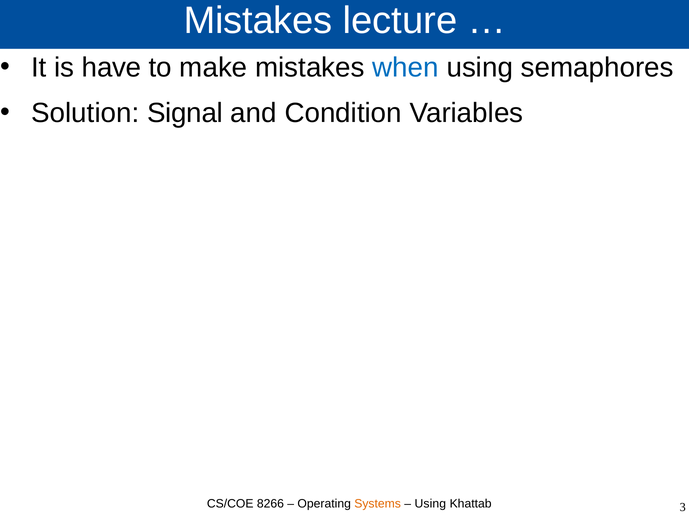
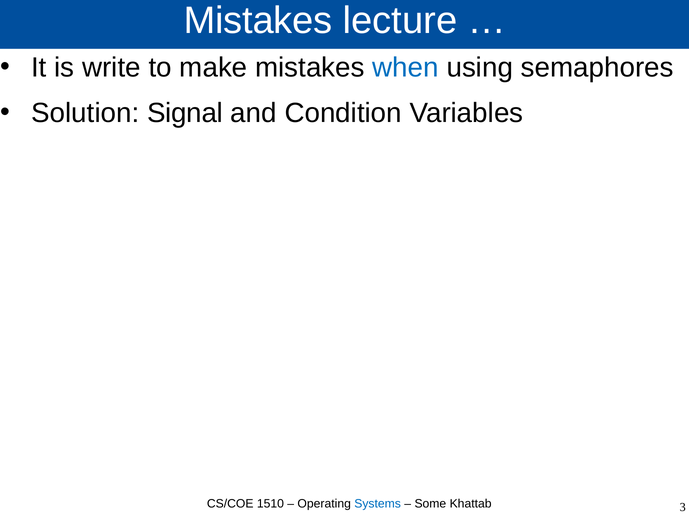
have: have -> write (111, 67)
8266: 8266 -> 1510 (270, 503)
Systems colour: orange -> blue (378, 503)
Using: Using -> Some (430, 503)
